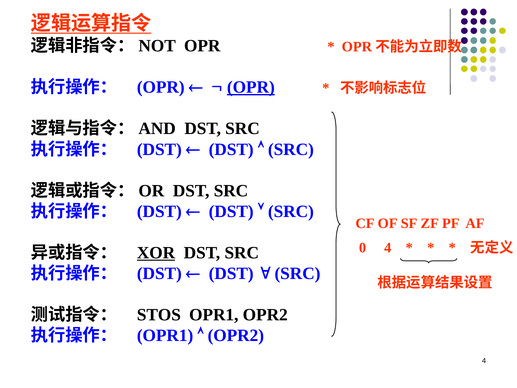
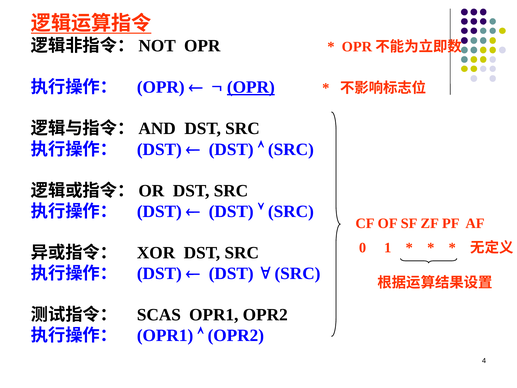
0 4: 4 -> 1 (388, 248)
XOR underline: present -> none (156, 253)
STOS: STOS -> SCAS (159, 315)
